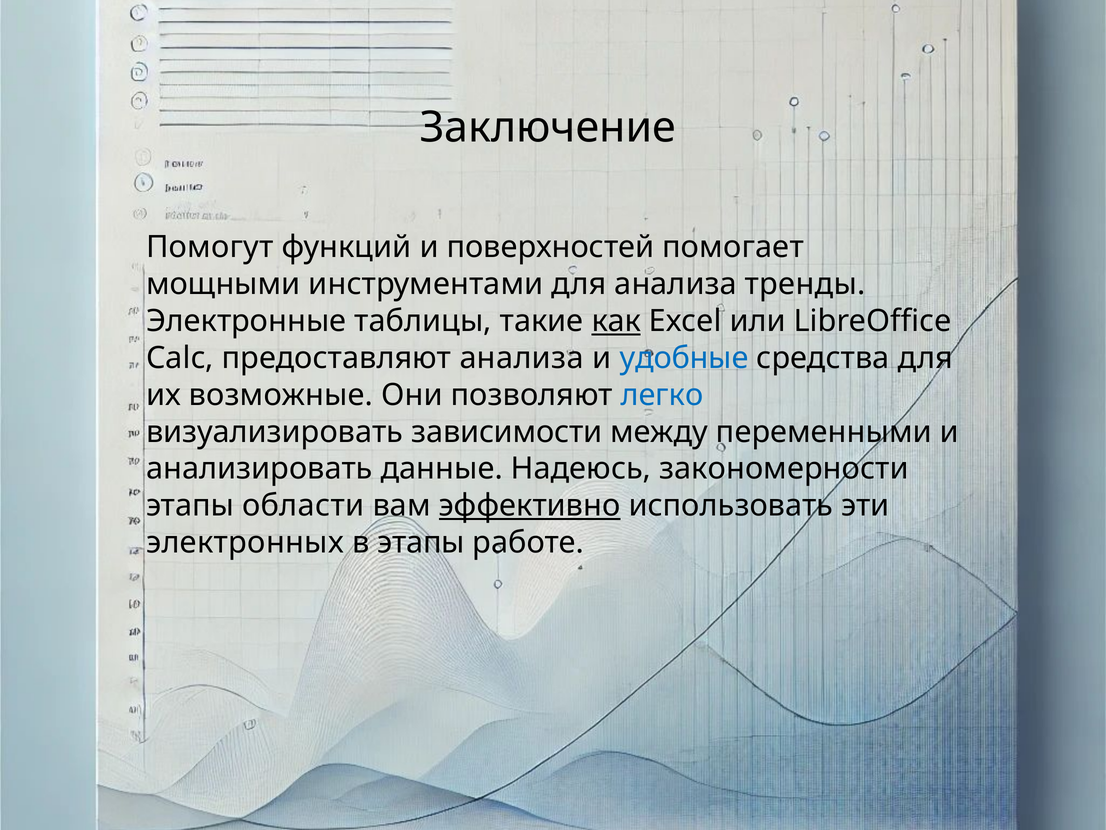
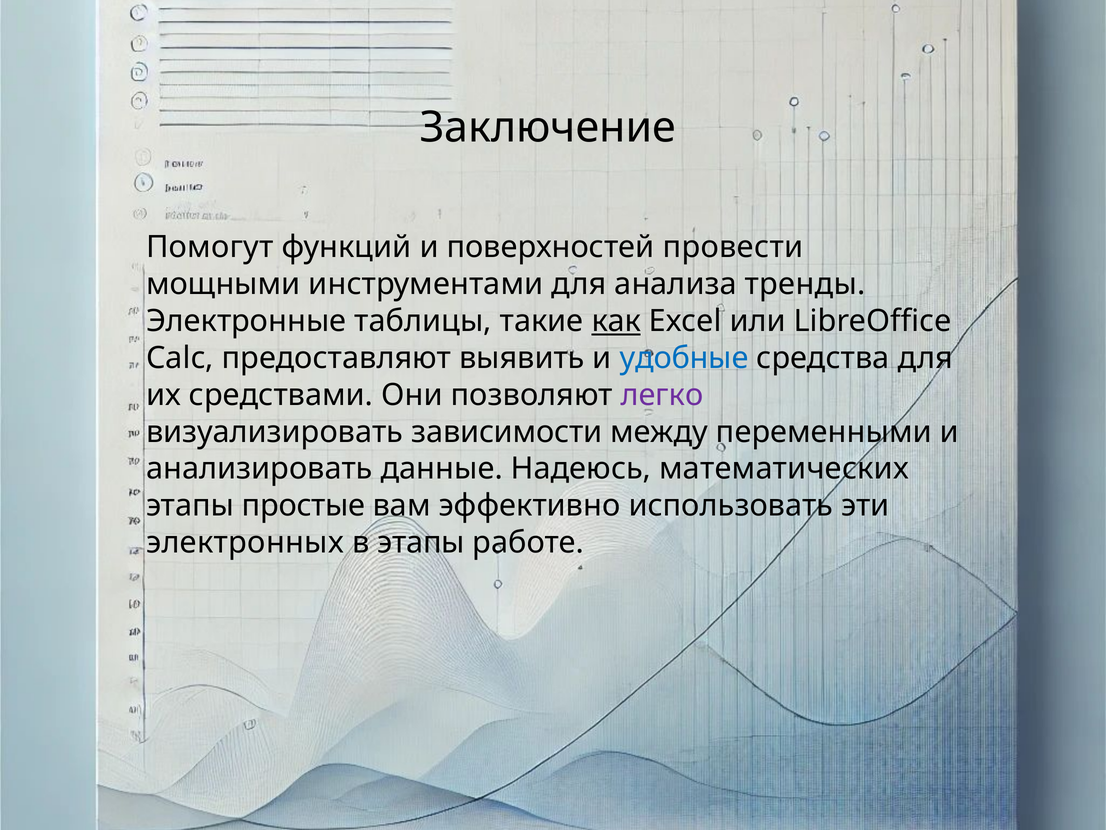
помогает: помогает -> провести (733, 247)
предоставляют анализа: анализа -> выявить (522, 358)
возможные: возможные -> средствами (281, 395)
легко colour: blue -> purple (662, 395)
закономерности: закономерности -> математических (784, 468)
области: области -> простые (304, 505)
эффективно underline: present -> none (530, 505)
